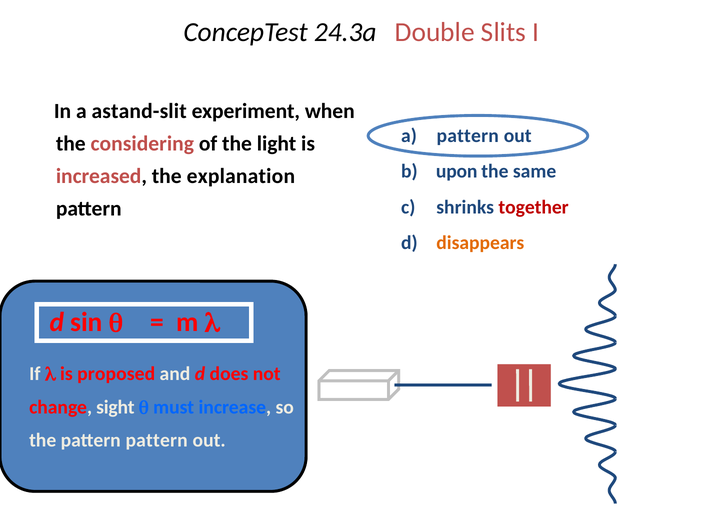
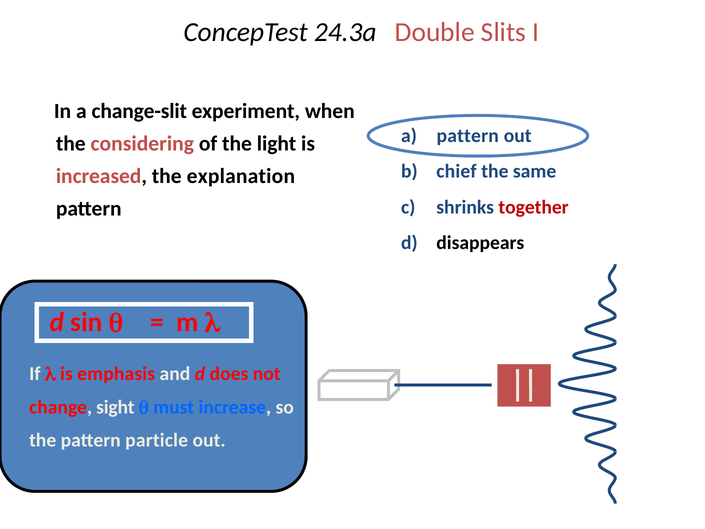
astand-slit: astand-slit -> change-slit (139, 111)
upon: upon -> chief (457, 171)
disappears colour: orange -> black (480, 243)
proposed: proposed -> emphasis (116, 374)
pattern pattern: pattern -> particle (157, 440)
